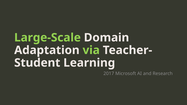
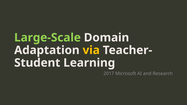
via colour: light green -> yellow (91, 50)
